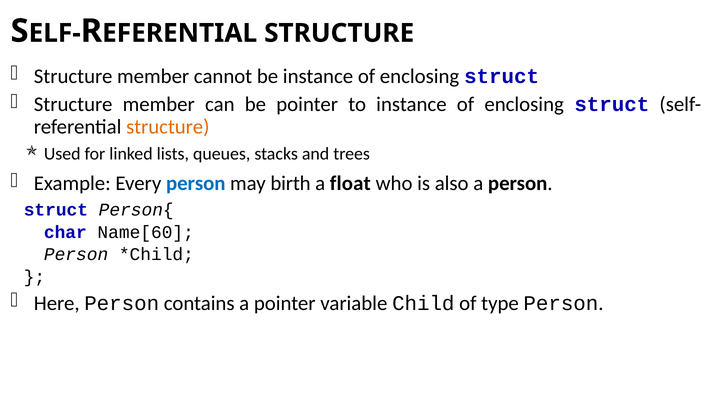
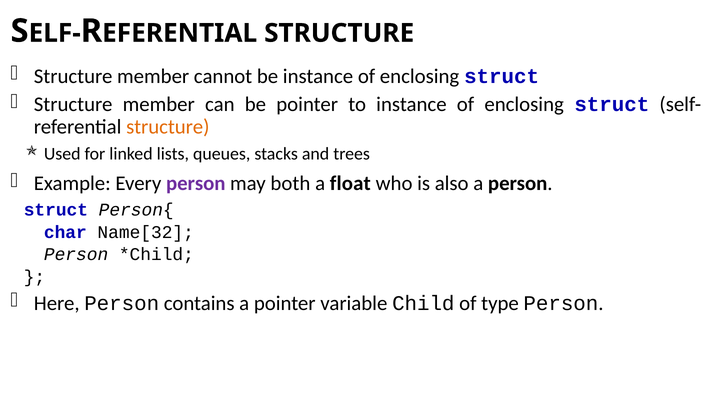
person colour: blue -> purple (196, 183)
birth: birth -> both (290, 183)
Name[60: Name[60 -> Name[32 (146, 232)
